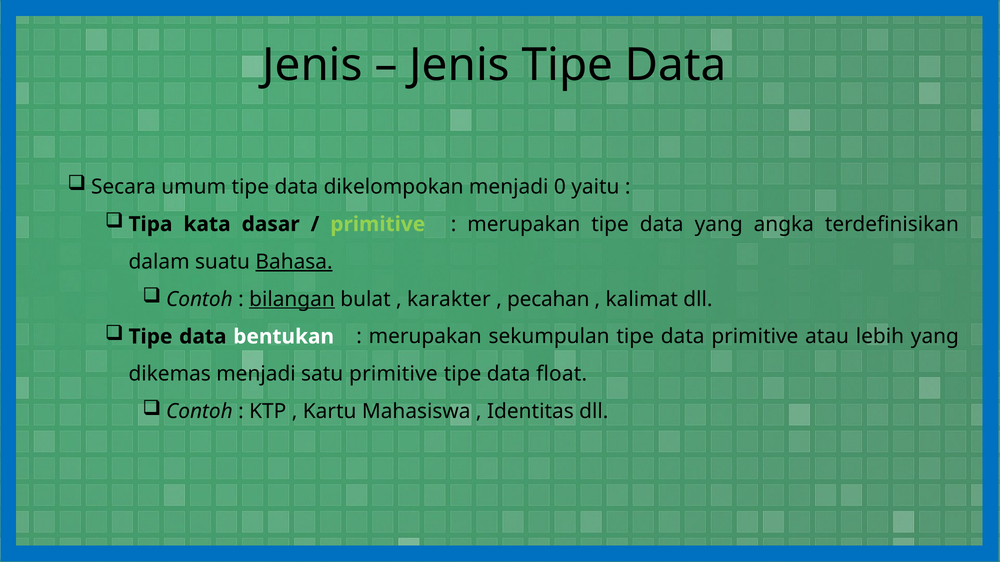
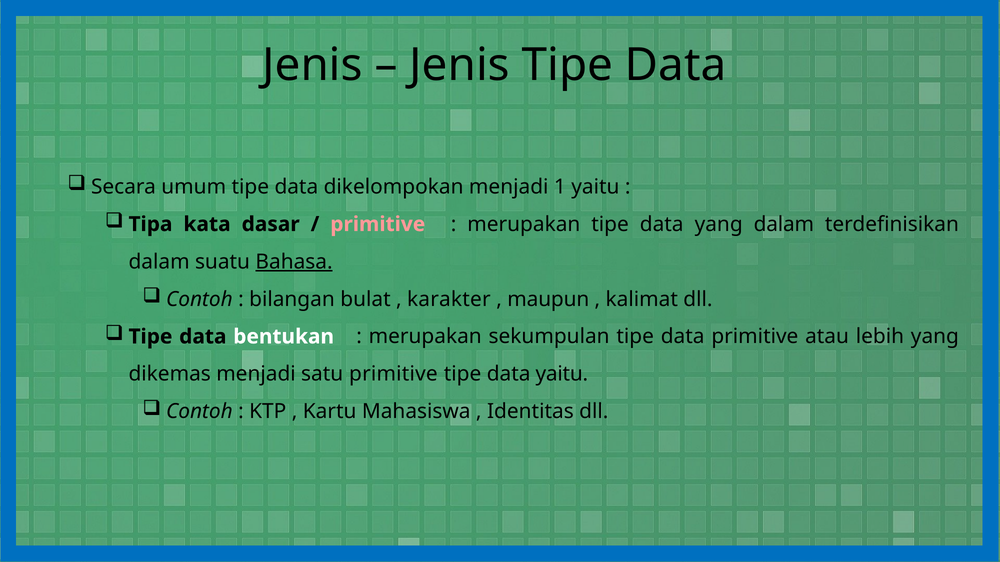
0: 0 -> 1 (560, 187)
primitive colour: light green -> pink (378, 224)
yang angka: angka -> dalam (784, 224)
bilangan underline: present -> none (292, 299)
pecahan: pecahan -> maupun (548, 299)
data float: float -> yaitu (562, 374)
